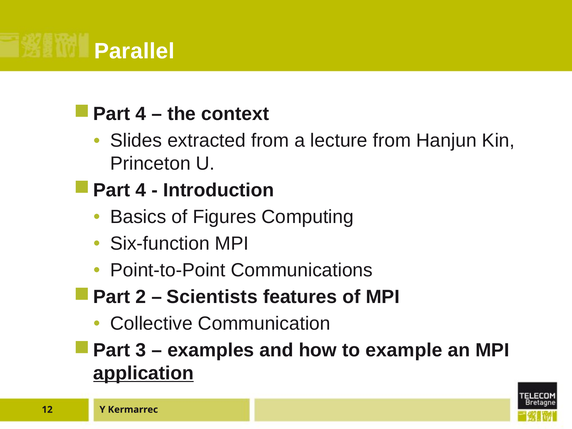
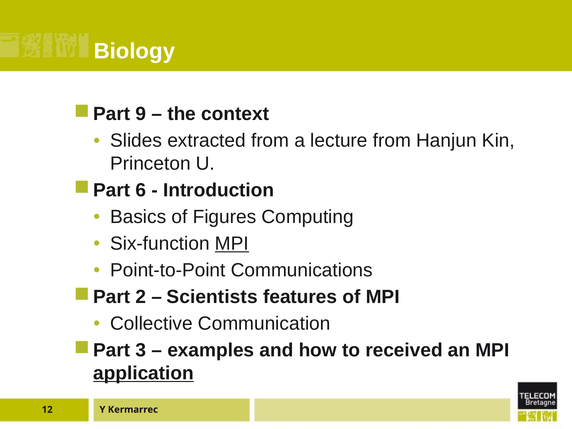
Parallel: Parallel -> Biology (134, 51)
4: 4 -> 9 (141, 114)
4: 4 -> 6 (141, 190)
MPI underline: none -> present (232, 244)
example: example -> received (404, 350)
